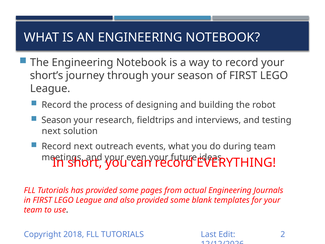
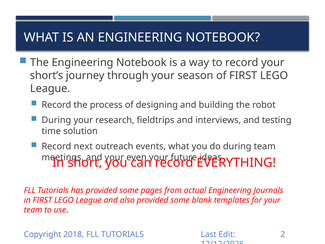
Season: Season -> During (56, 120)
next: next -> time (51, 131)
